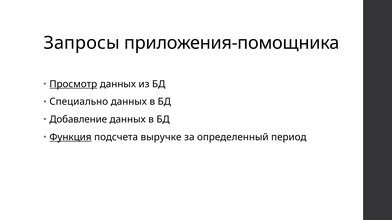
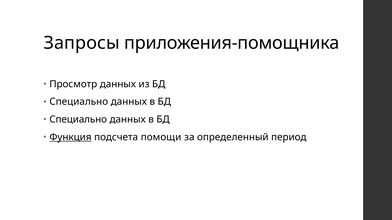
Просмотр underline: present -> none (73, 84)
Добавление: Добавление -> Специально (78, 120)
выручке: выручке -> помощи (161, 137)
